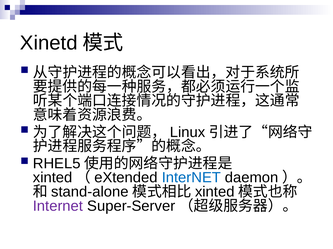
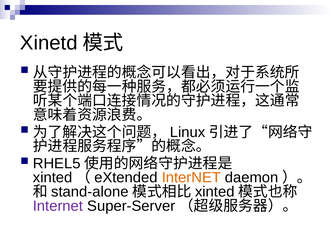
InterNET colour: blue -> orange (191, 178)
